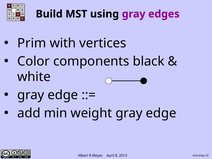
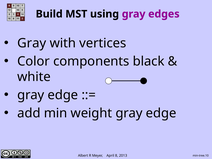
Prim: Prim -> Gray (32, 43)
